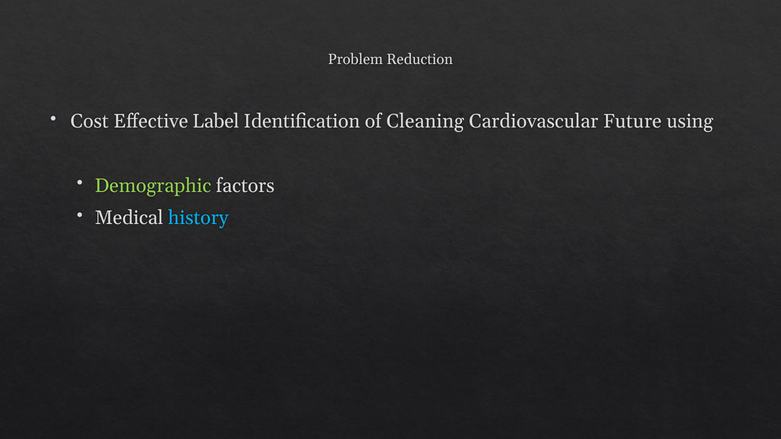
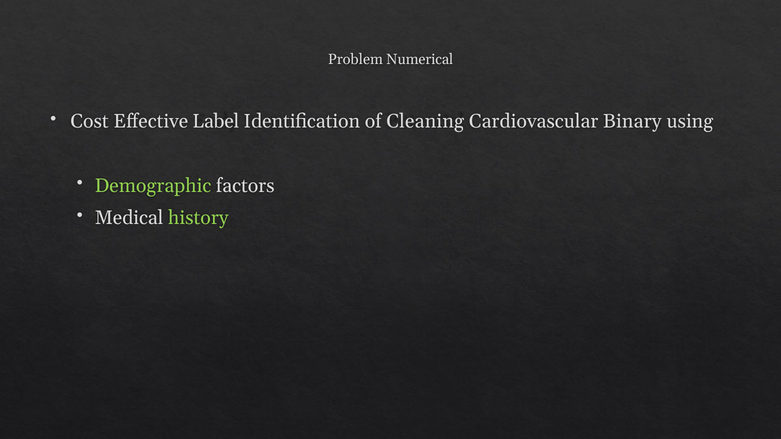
Reduction: Reduction -> Numerical (420, 60)
Future: Future -> Binary (632, 121)
history colour: light blue -> light green (198, 218)
